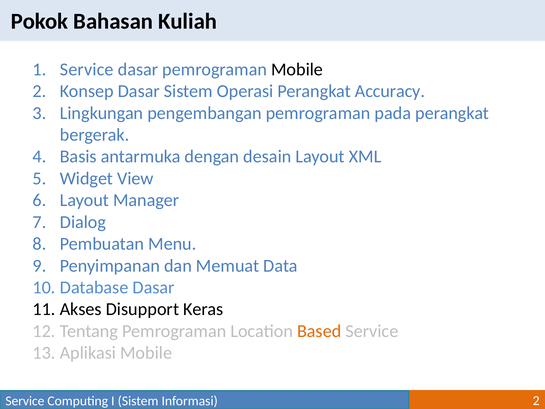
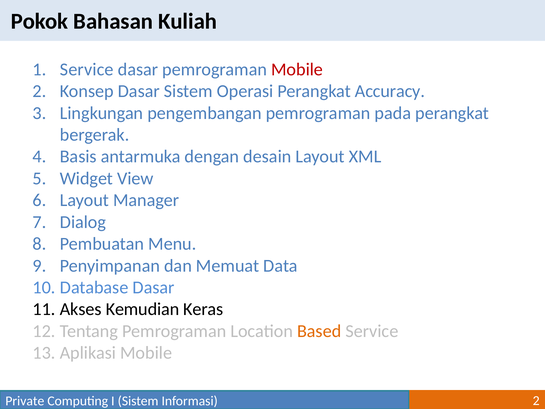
Mobile colour: black -> red (297, 69)
Disupport: Disupport -> Kemudian (142, 309)
Service: Service -> Private (25, 401)
